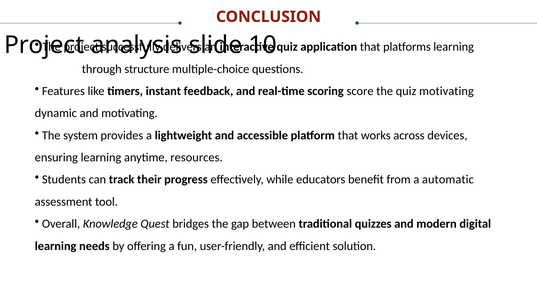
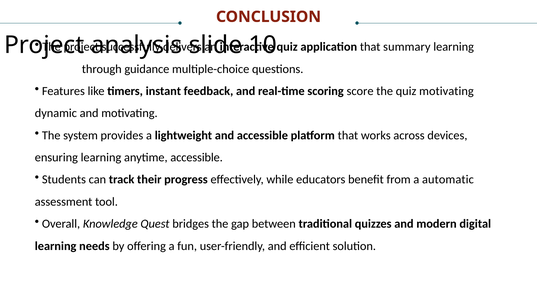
platforms: platforms -> summary (407, 47)
structure: structure -> guidance (147, 69)
anytime resources: resources -> accessible (197, 157)
